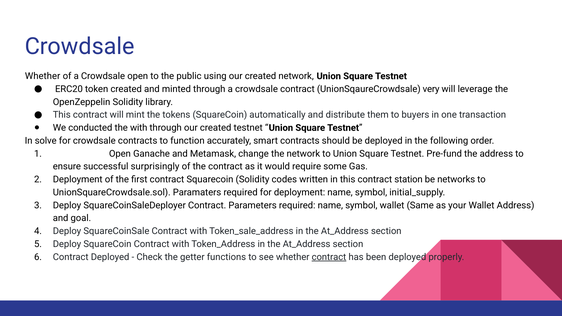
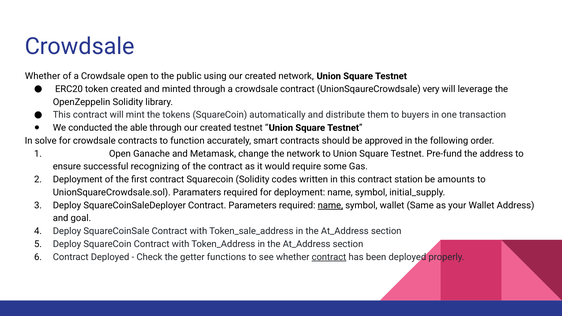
the with: with -> able (139, 128)
be deployed: deployed -> approved (384, 141)
surprisingly: surprisingly -> recognizing (155, 167)
networks: networks -> amounts (456, 179)
name underline: none -> present (330, 205)
